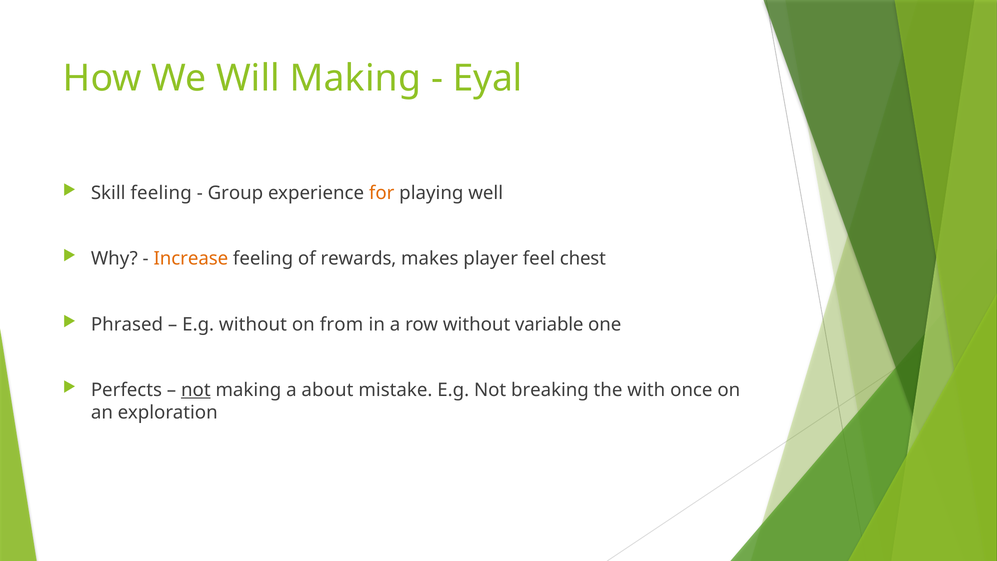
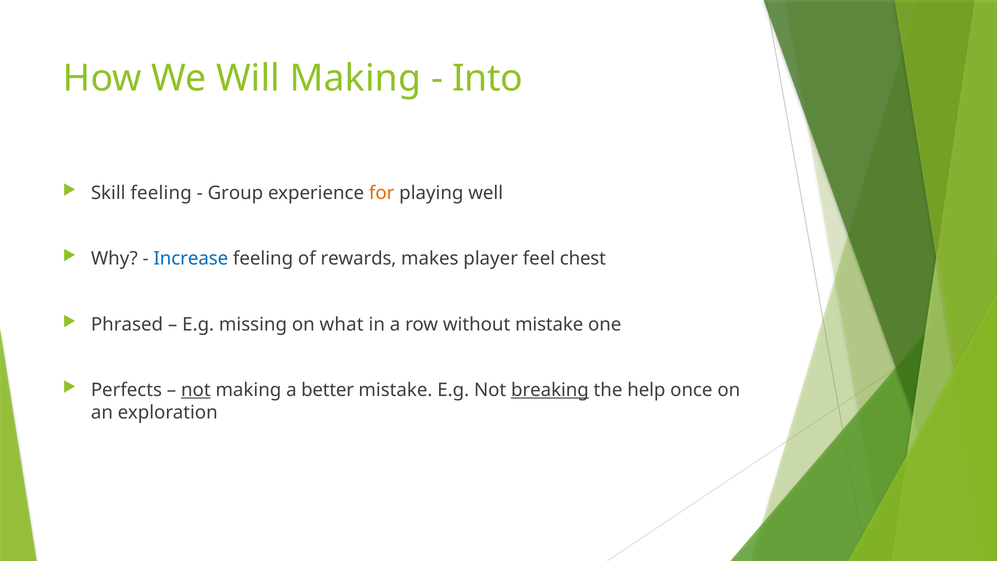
Eyal: Eyal -> Into (488, 79)
Increase colour: orange -> blue (191, 259)
E.g without: without -> missing (253, 324)
from: from -> what (342, 324)
without variable: variable -> mistake (549, 324)
about: about -> better (328, 390)
breaking underline: none -> present (550, 390)
with: with -> help (646, 390)
